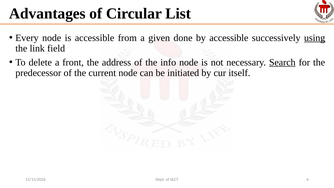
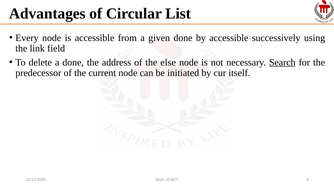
using underline: present -> none (315, 38)
a front: front -> done (73, 62)
info: info -> else (168, 62)
